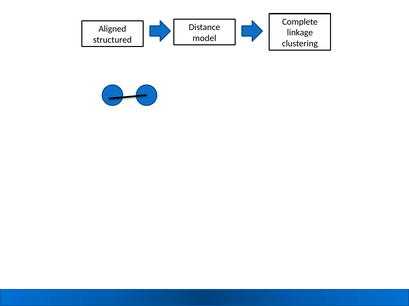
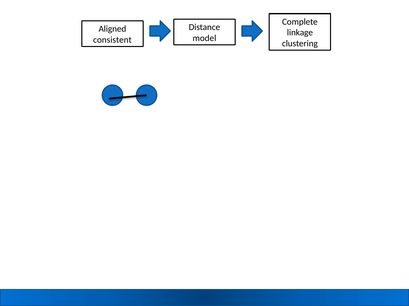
structured: structured -> consistent (112, 40)
